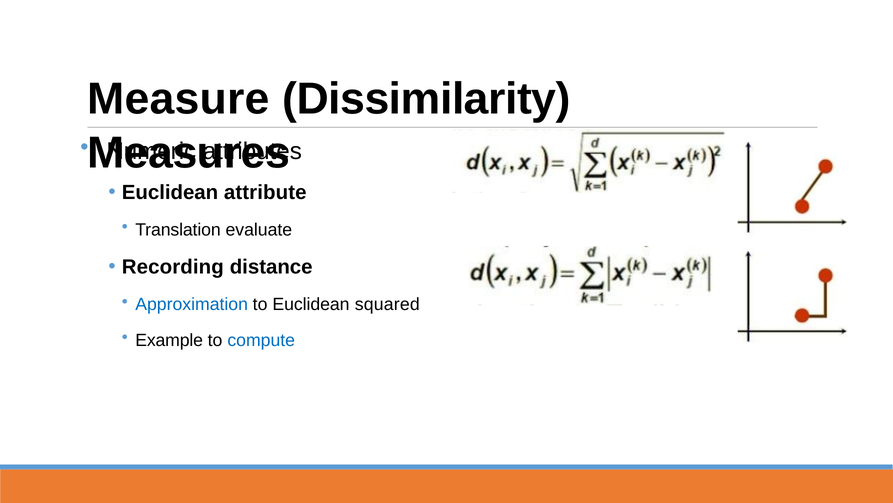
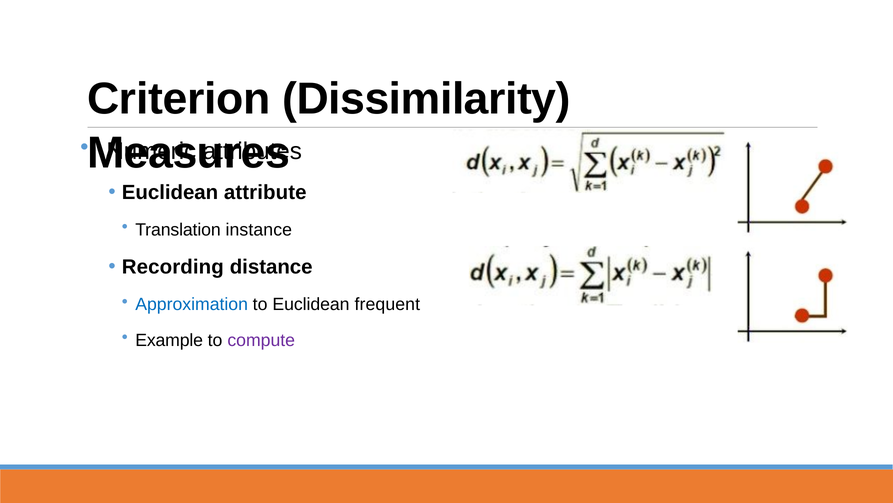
Measure: Measure -> Criterion (179, 99)
evaluate: evaluate -> instance (259, 229)
squared: squared -> frequent (387, 304)
compute colour: blue -> purple (261, 340)
